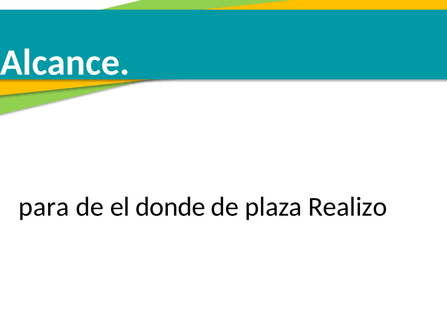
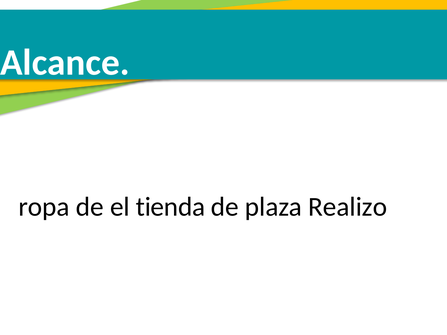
para: para -> ropa (44, 207)
donde: donde -> tienda (170, 207)
